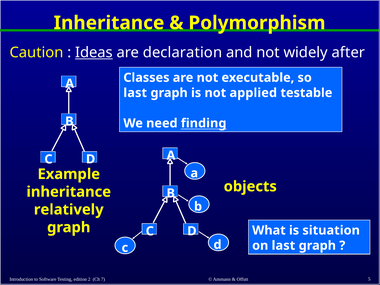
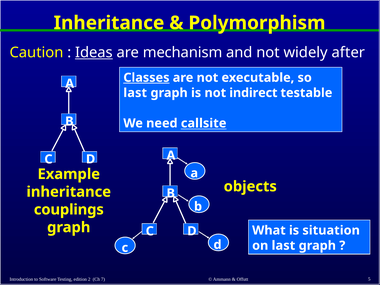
declaration: declaration -> mechanism (183, 53)
Classes underline: none -> present (146, 78)
applied: applied -> indirect (253, 93)
finding: finding -> callsite (204, 123)
relatively: relatively -> couplings (69, 210)
